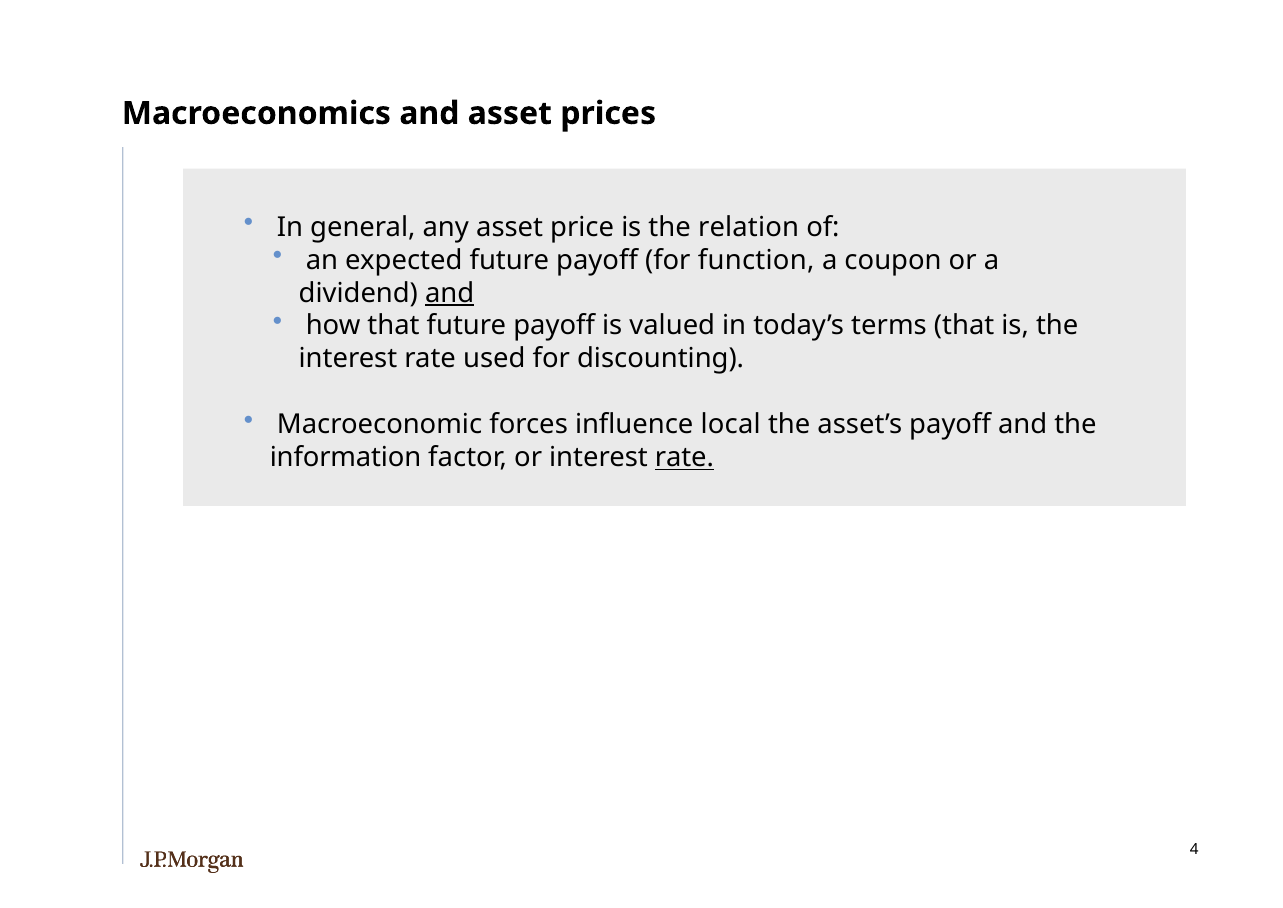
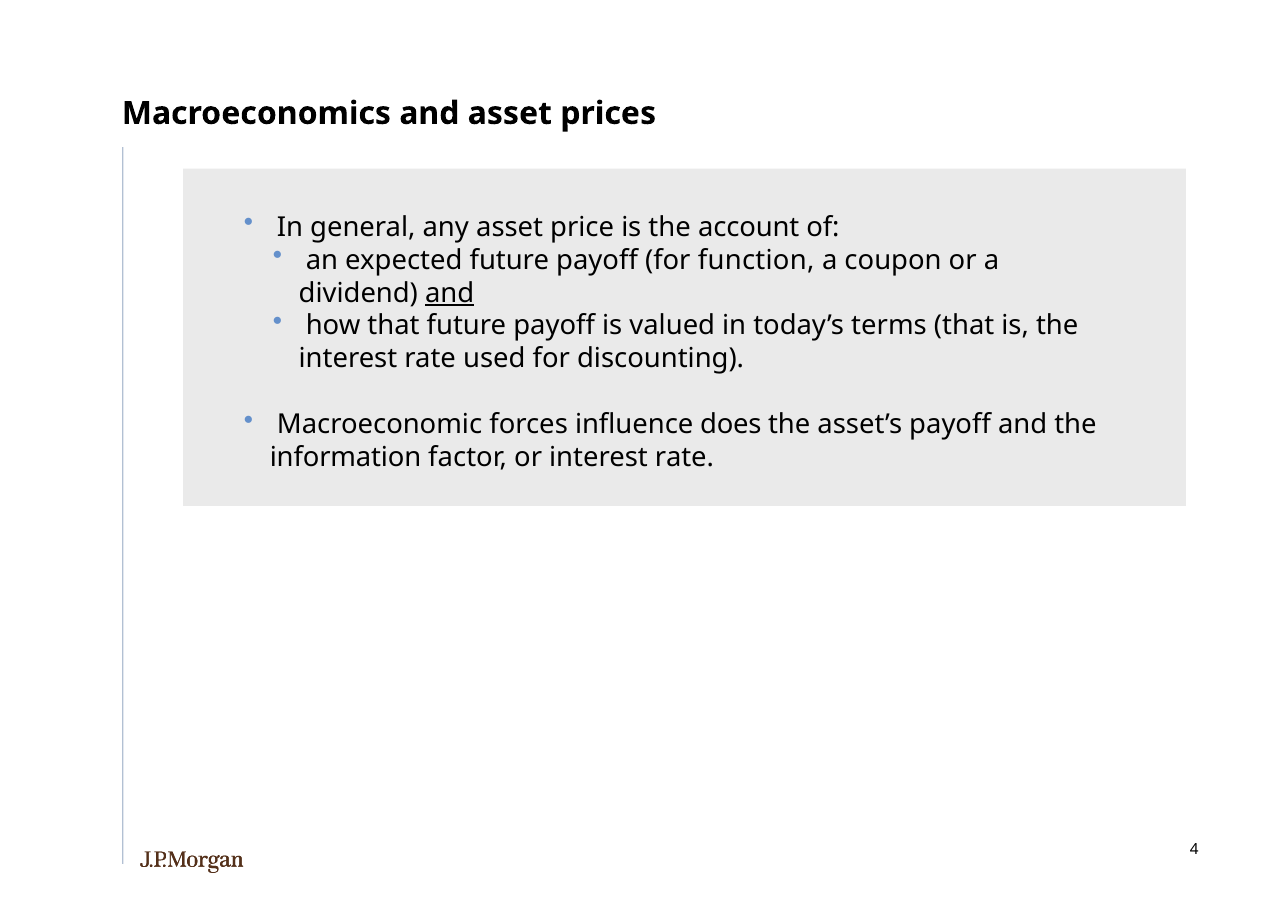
relation: relation -> account (749, 227)
local: local -> does (731, 425)
rate underline: present -> none (684, 458)
